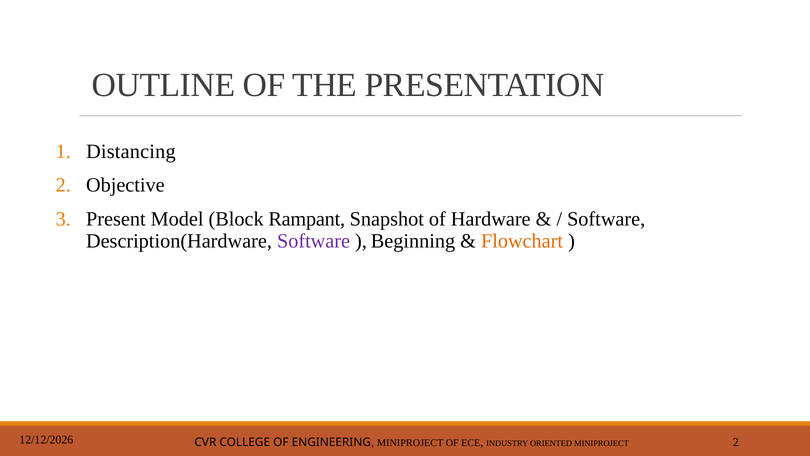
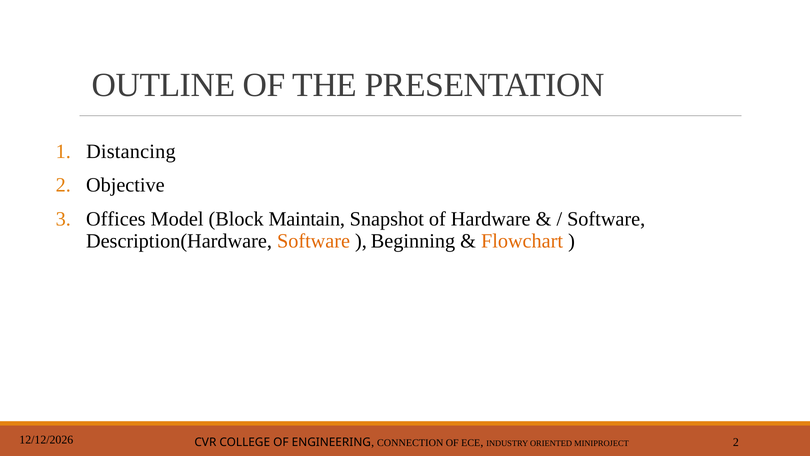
Present: Present -> Offices (116, 219)
Rampant: Rampant -> Maintain (307, 219)
Software colour: purple -> orange (314, 241)
MINIPROJECT: MINIPROJECT -> CONNECTION (410, 443)
